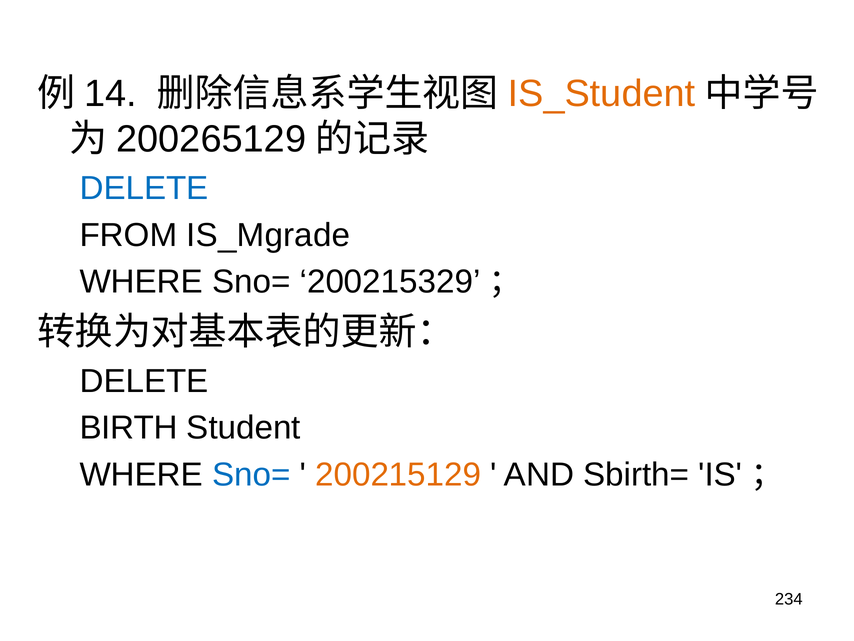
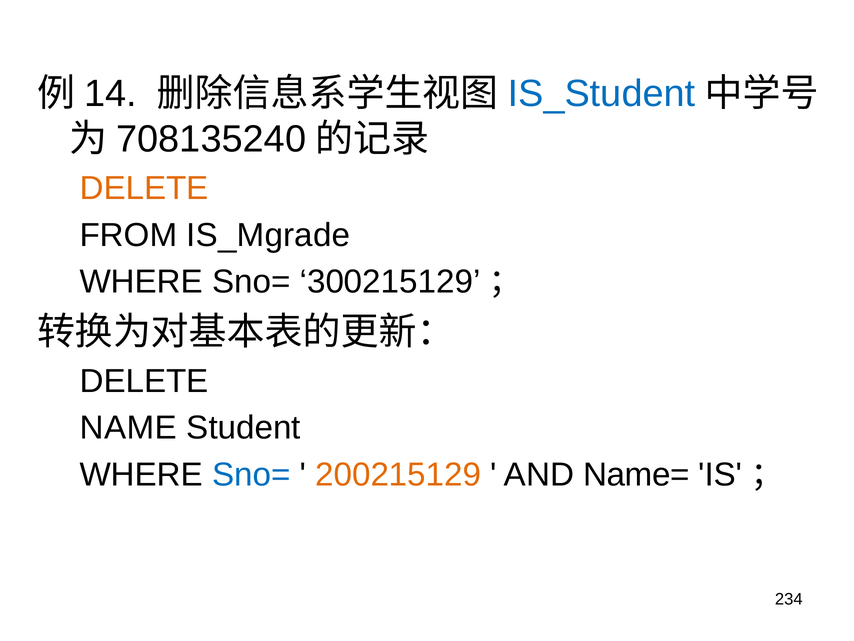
IS_Student colour: orange -> blue (602, 94)
200265129: 200265129 -> 708135240 (211, 139)
DELETE colour: blue -> orange (144, 188)
200215329: 200215329 -> 300215129 (390, 281)
BIRTH: BIRTH -> NAME (128, 428)
Sbirth=: Sbirth= -> Name= (636, 474)
